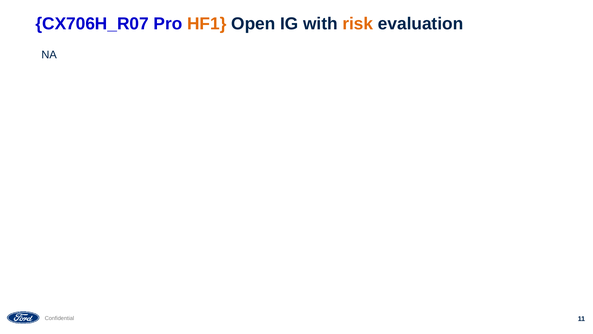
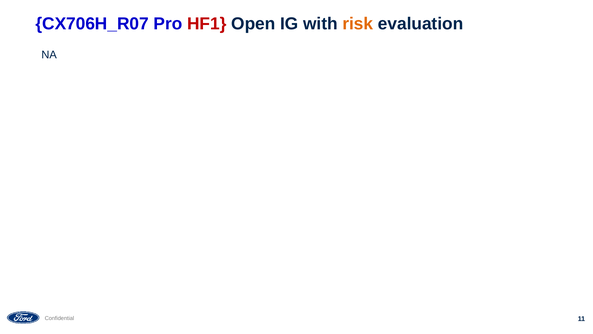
HF1 colour: orange -> red (207, 24)
